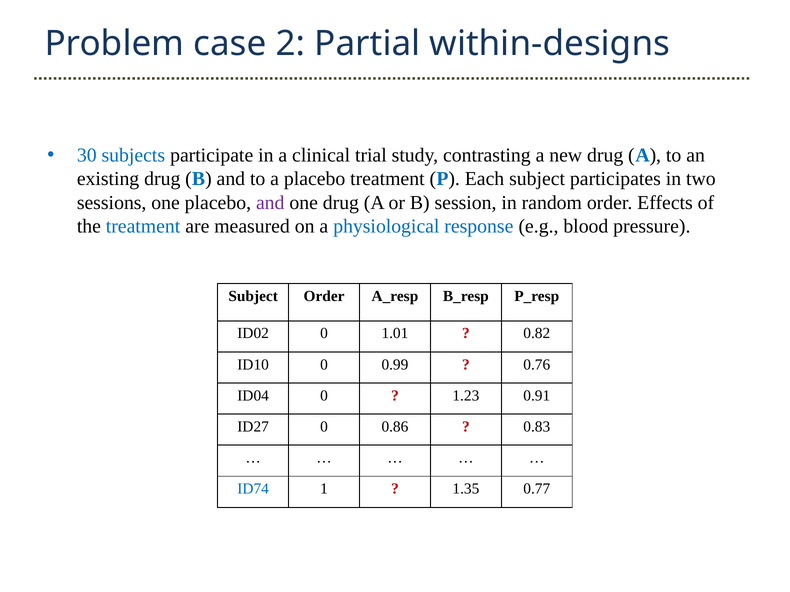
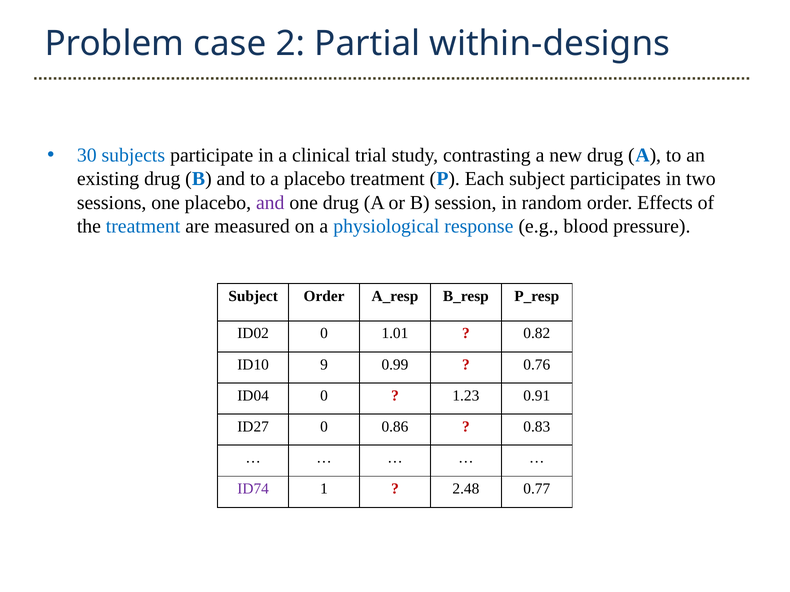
ID10 0: 0 -> 9 (324, 365)
ID74 colour: blue -> purple (253, 489)
1.35: 1.35 -> 2.48 (466, 489)
